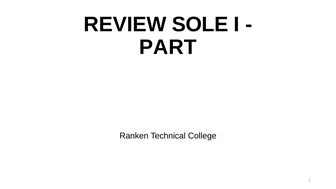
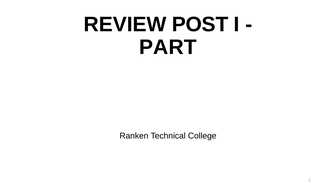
SOLE: SOLE -> POST (200, 25)
